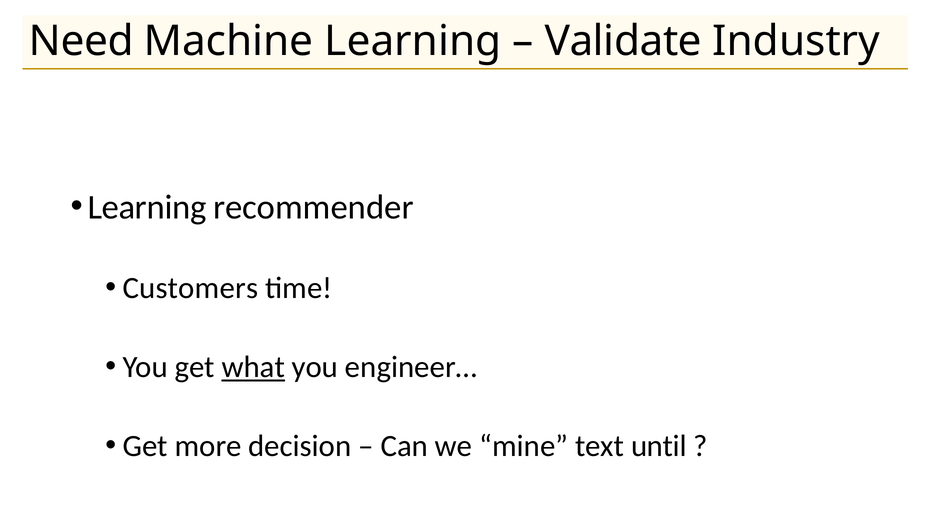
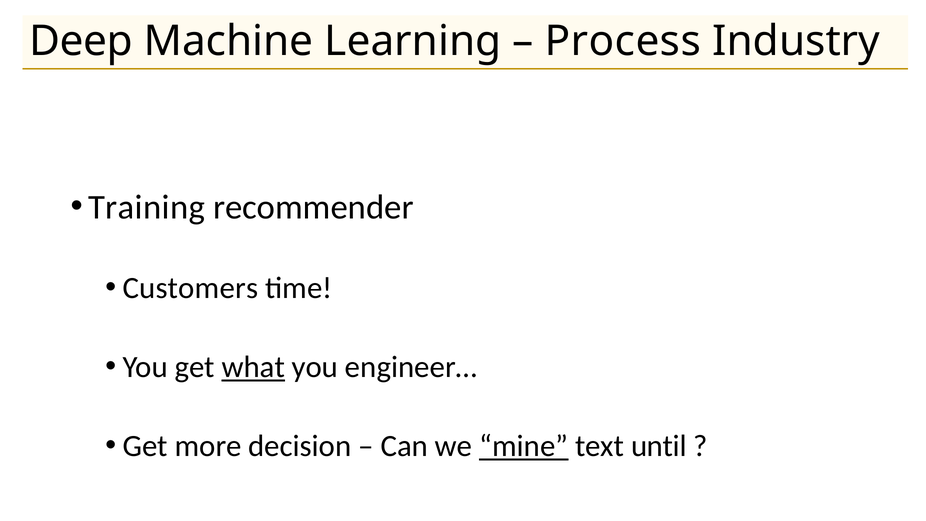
Need: Need -> Deep (81, 41)
Validate: Validate -> Process (623, 41)
Learning: Learning -> Training (147, 207)
mine underline: none -> present (524, 446)
